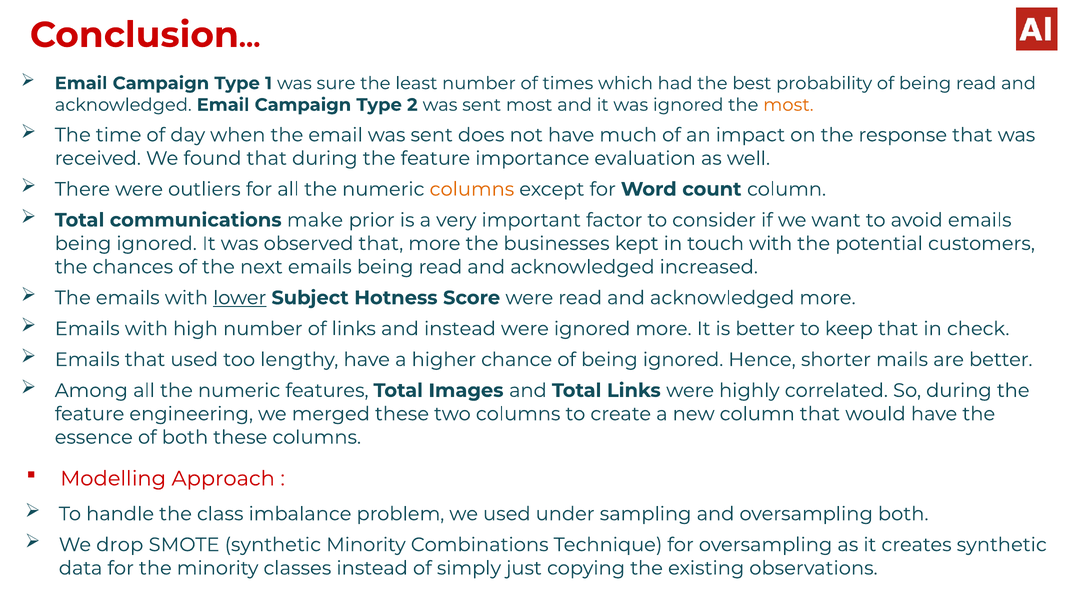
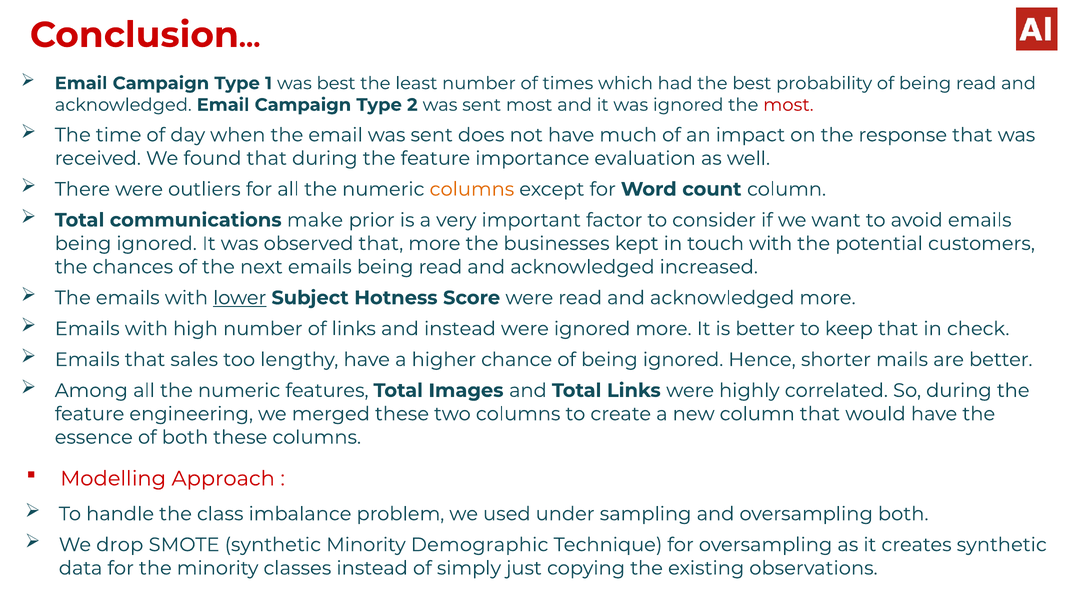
was sure: sure -> best (336, 83)
most colour: orange -> red (788, 105)
that used: used -> sales (194, 360)
Combinations: Combinations -> Demographic (480, 545)
